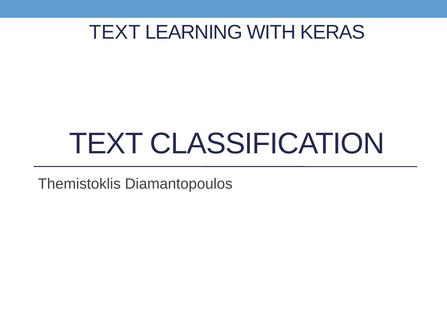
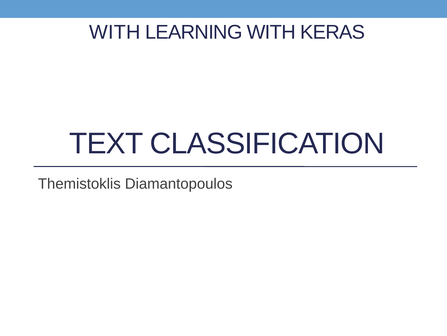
TEXT: TEXT -> WITH (115, 32)
